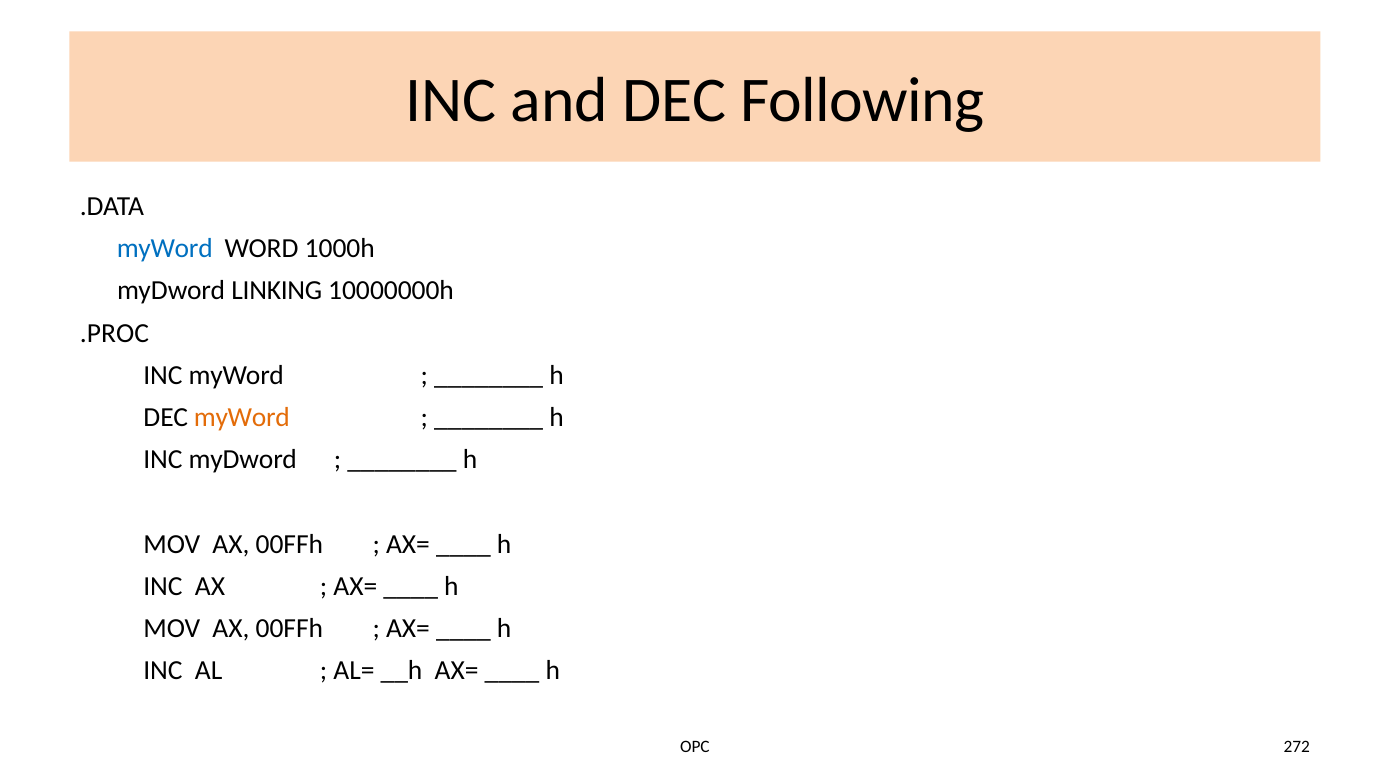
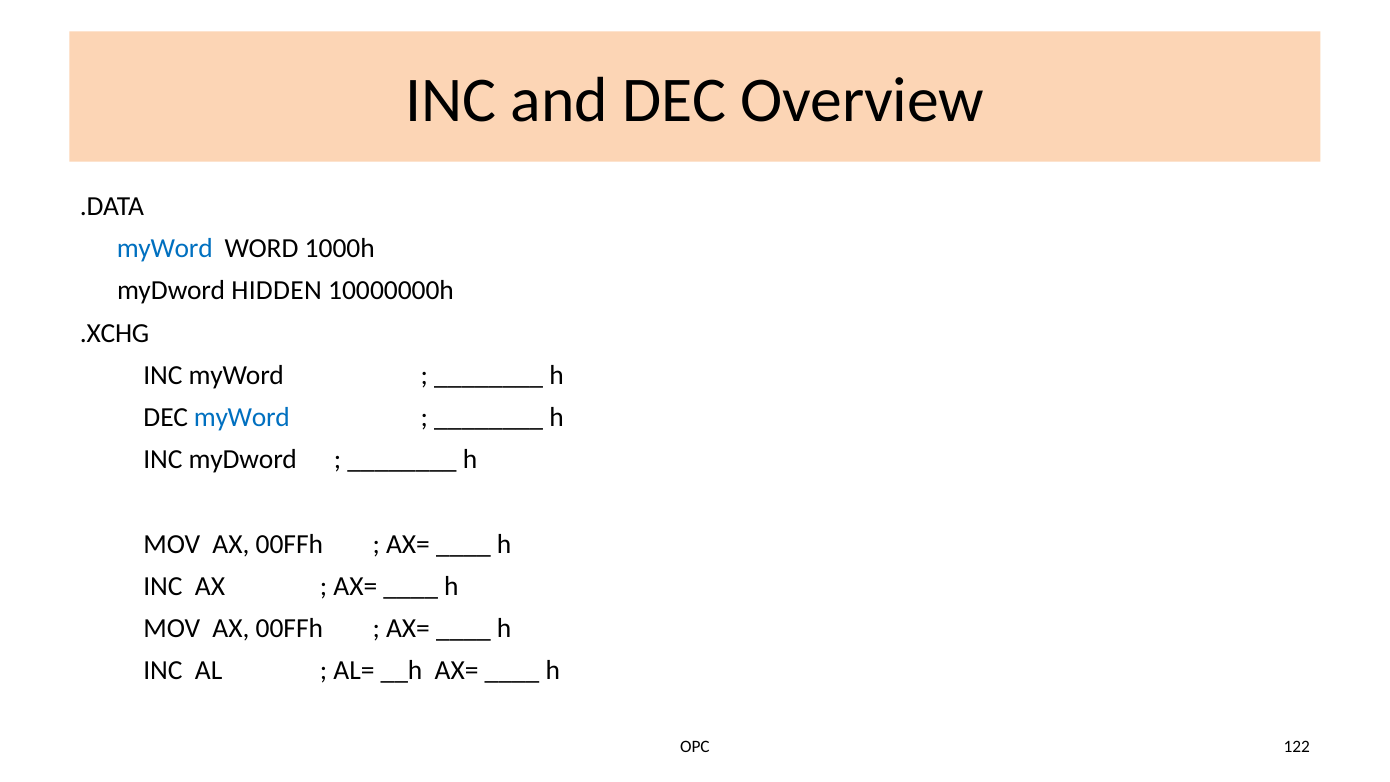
Following: Following -> Overview (862, 101)
LINKING: LINKING -> HIDDEN (277, 291)
.PROC: .PROC -> .XCHG (115, 333)
myWord colour: orange -> blue (242, 417)
272: 272 -> 122 (1297, 747)
